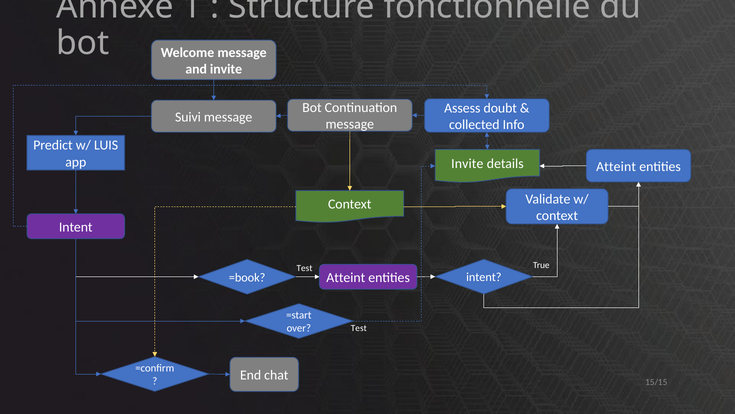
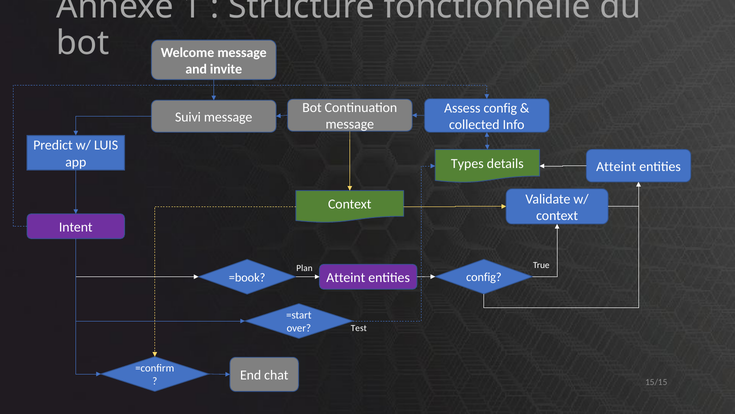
Assess doubt: doubt -> config (500, 108)
Invite: Invite -> Types (467, 163)
Test: Test -> Plan (305, 268)
intent: intent -> config (484, 277)
